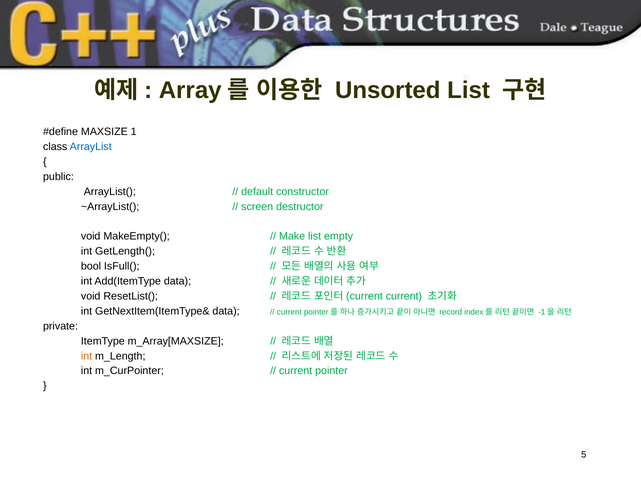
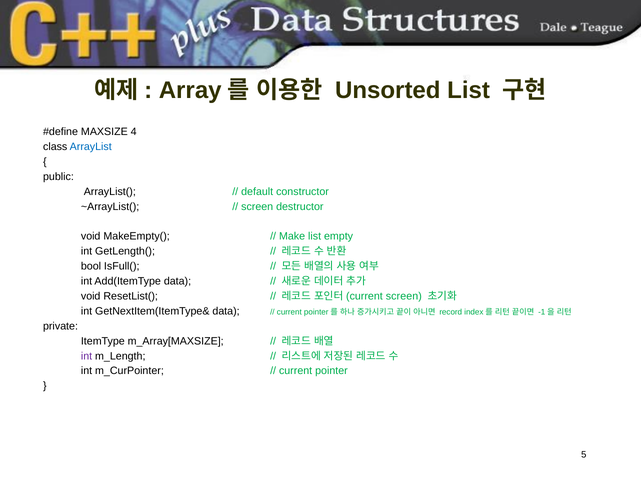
1: 1 -> 4 (134, 132)
current: current -> screen (404, 297)
int colour: orange -> purple (87, 357)
